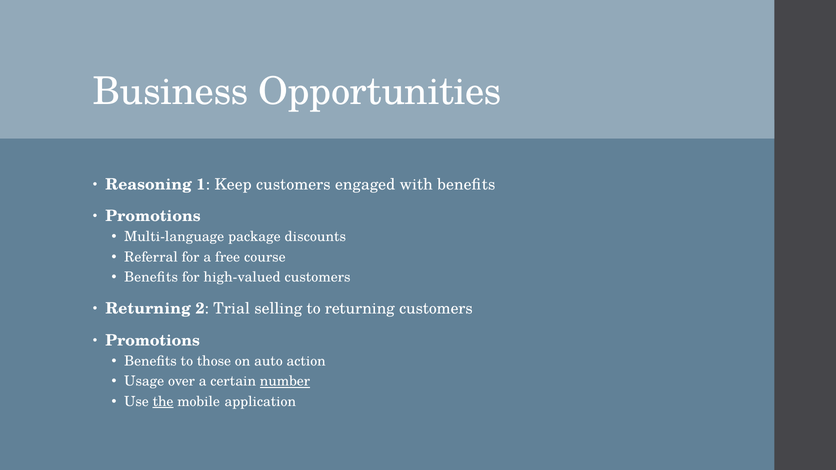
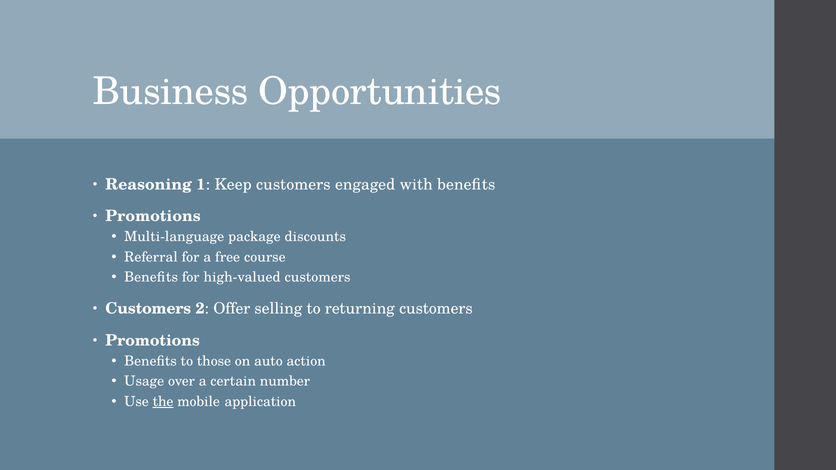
Returning: Returning -> Customers (148, 309)
Trial: Trial -> Offer (232, 309)
number underline: present -> none (285, 382)
